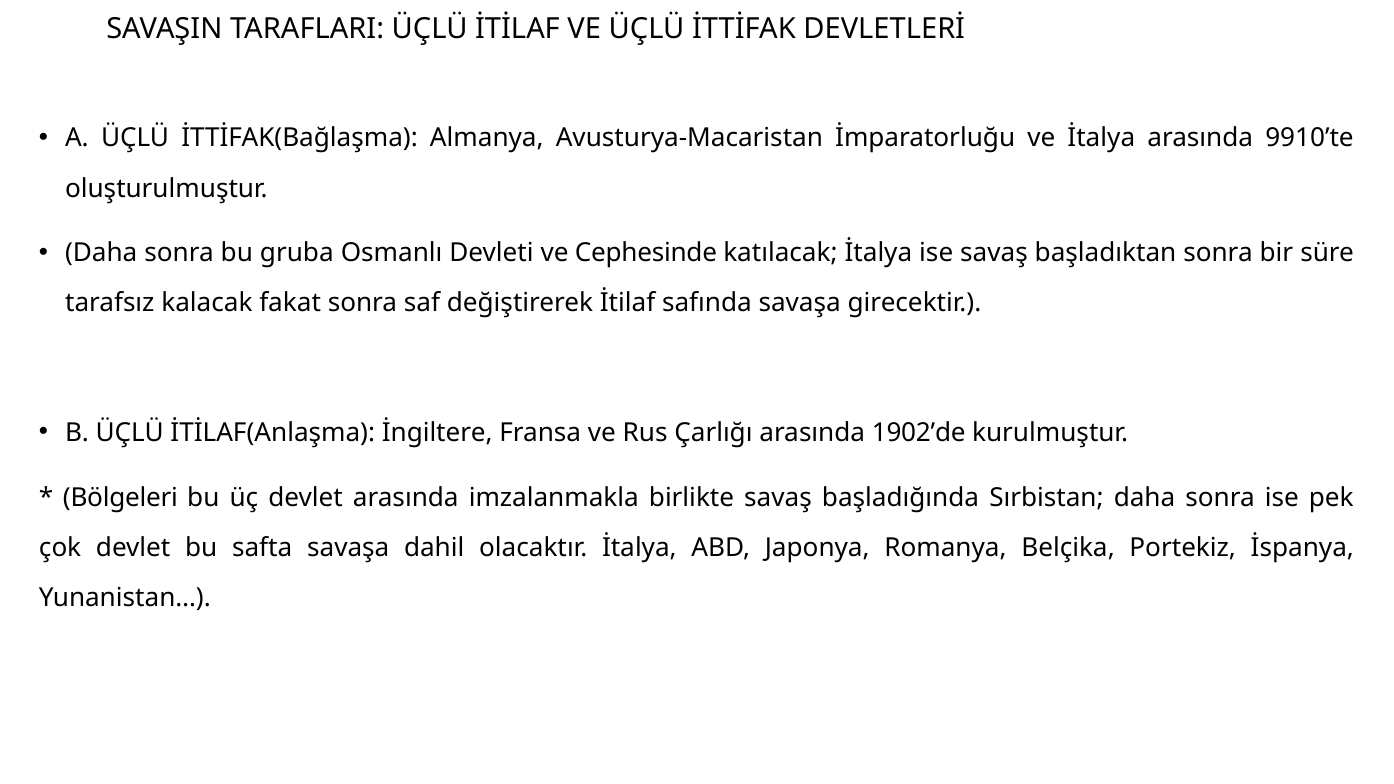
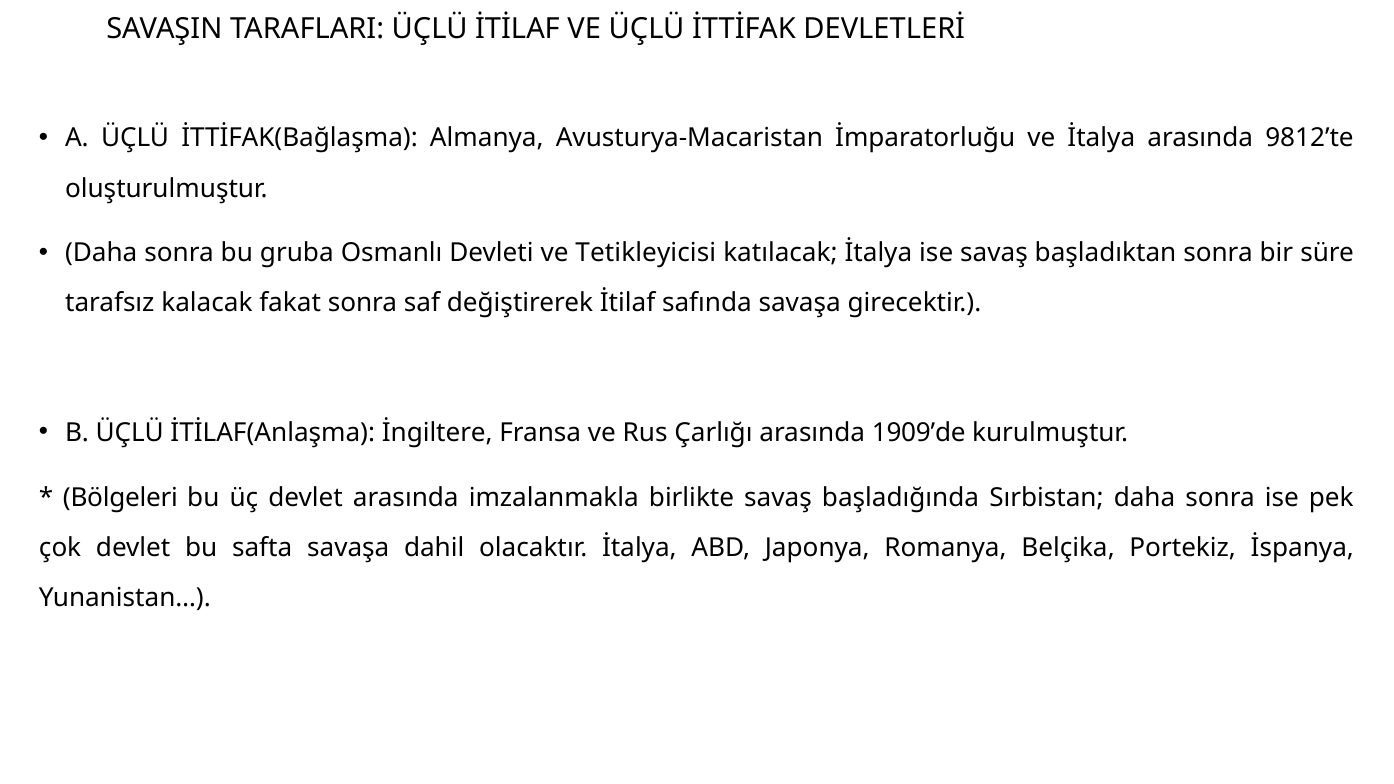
9910’te: 9910’te -> 9812’te (1310, 138)
Cephesinde: Cephesinde -> Tetikleyicisi (646, 253)
1902’de: 1902’de -> 1909’de (919, 433)
